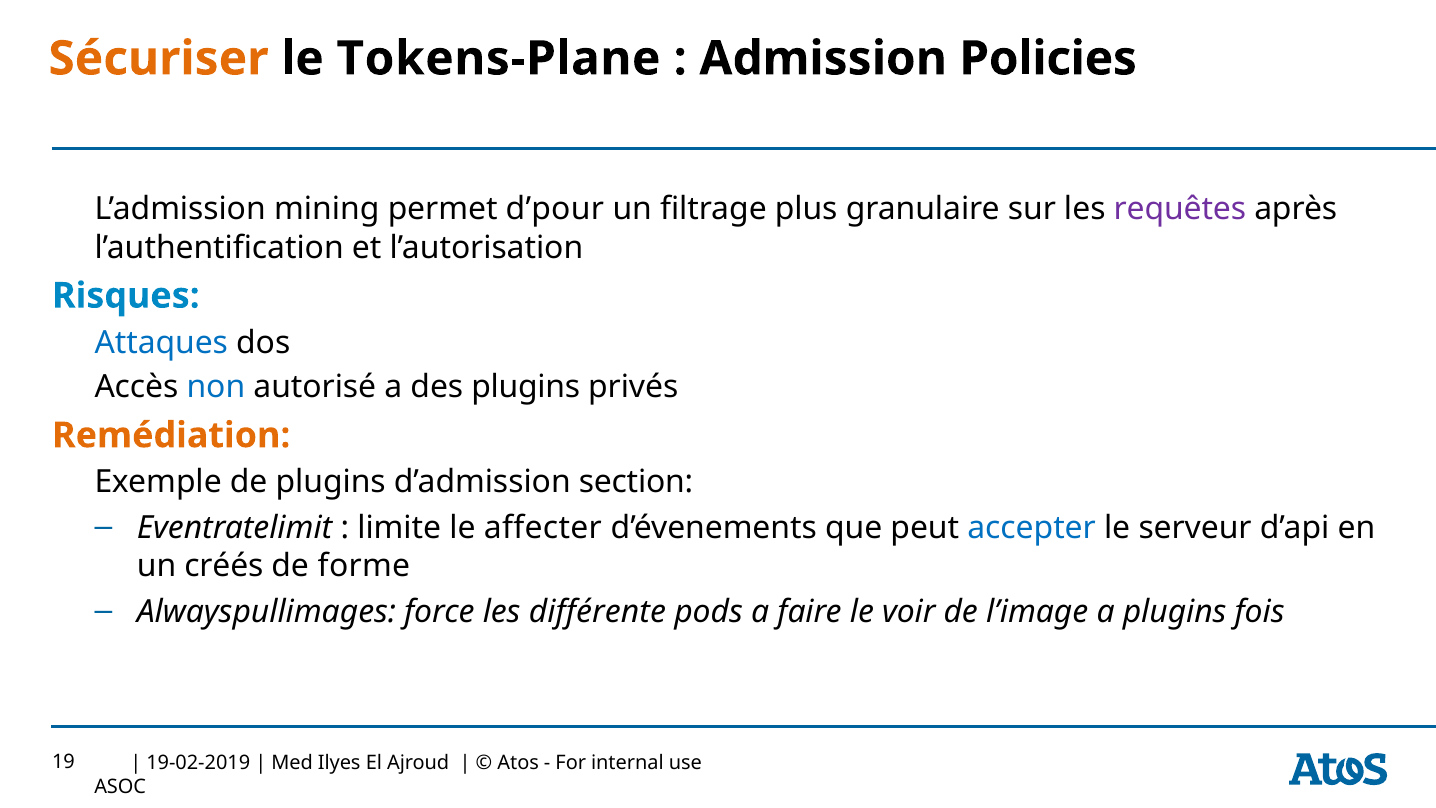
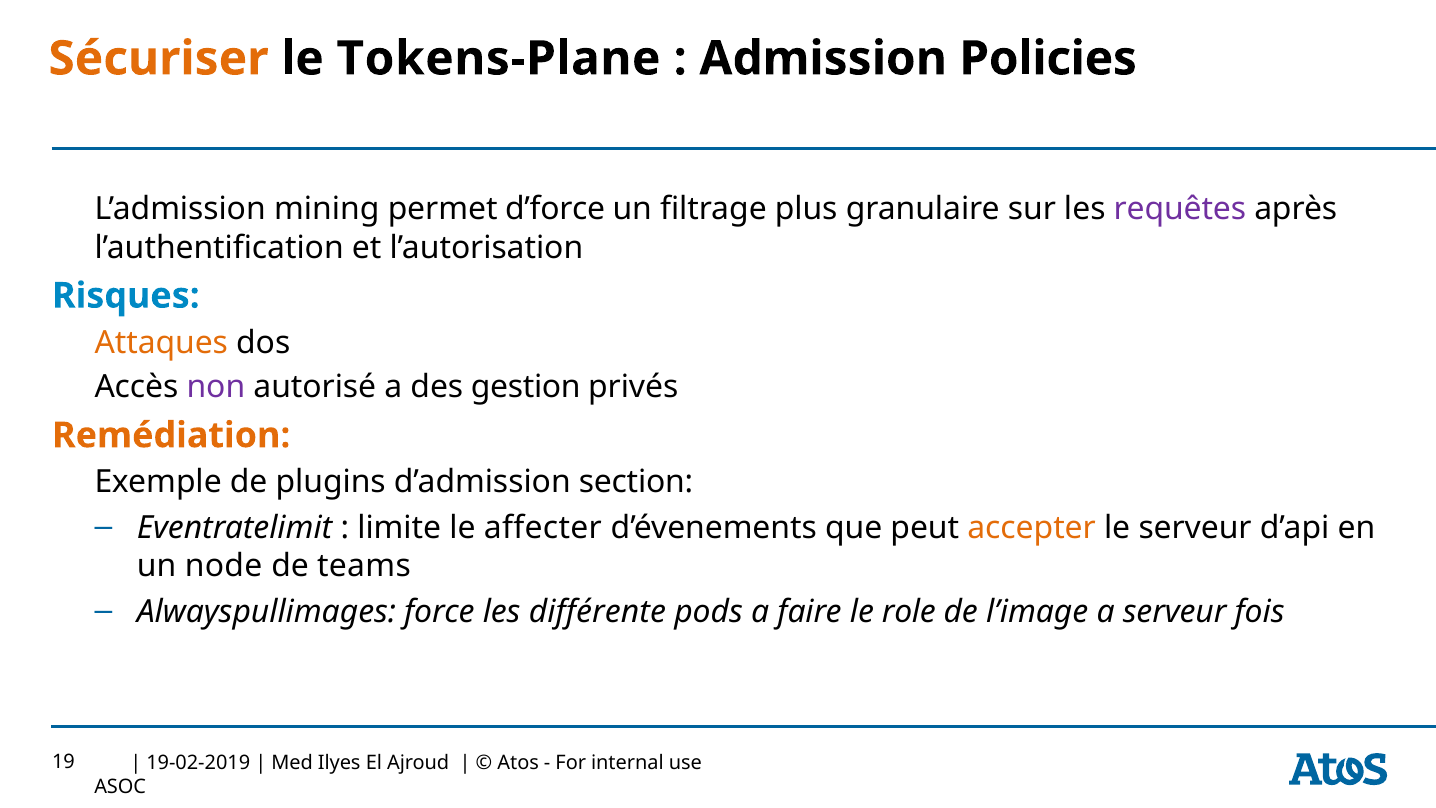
d’pour: d’pour -> d’force (555, 209)
Attaques colour: blue -> orange (161, 342)
non colour: blue -> purple (216, 387)
des plugins: plugins -> gestion (526, 387)
accepter colour: blue -> orange (1032, 528)
créés: créés -> node (224, 566)
forme: forme -> teams (364, 566)
voir: voir -> role (909, 612)
a plugins: plugins -> serveur (1175, 612)
